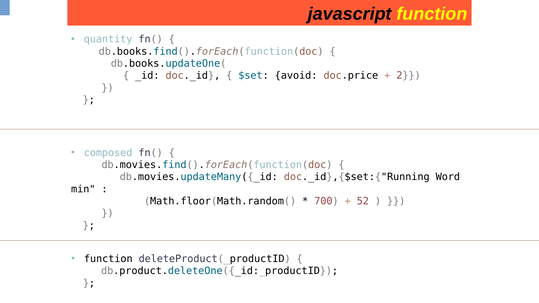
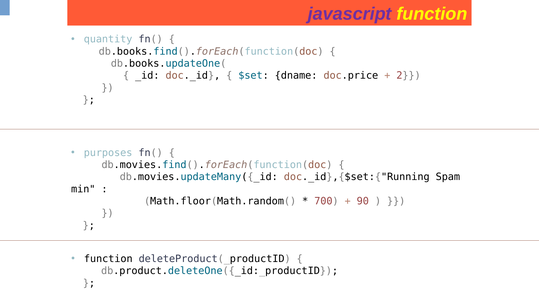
javascript colour: black -> purple (350, 14)
avoid: avoid -> dname (296, 76)
composed: composed -> purposes (108, 153)
Word: Word -> Spam (448, 177)
52: 52 -> 90 (363, 201)
